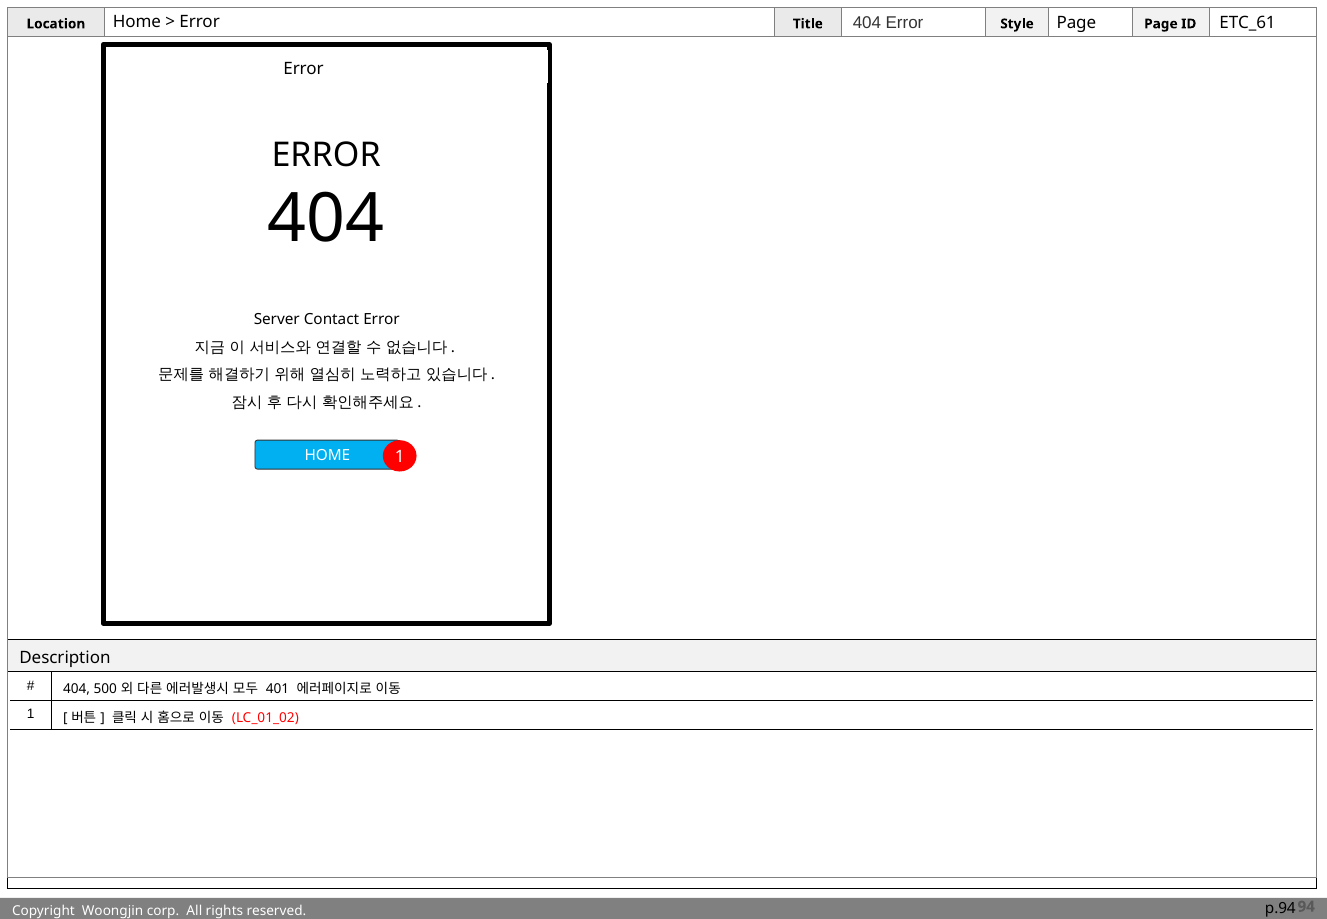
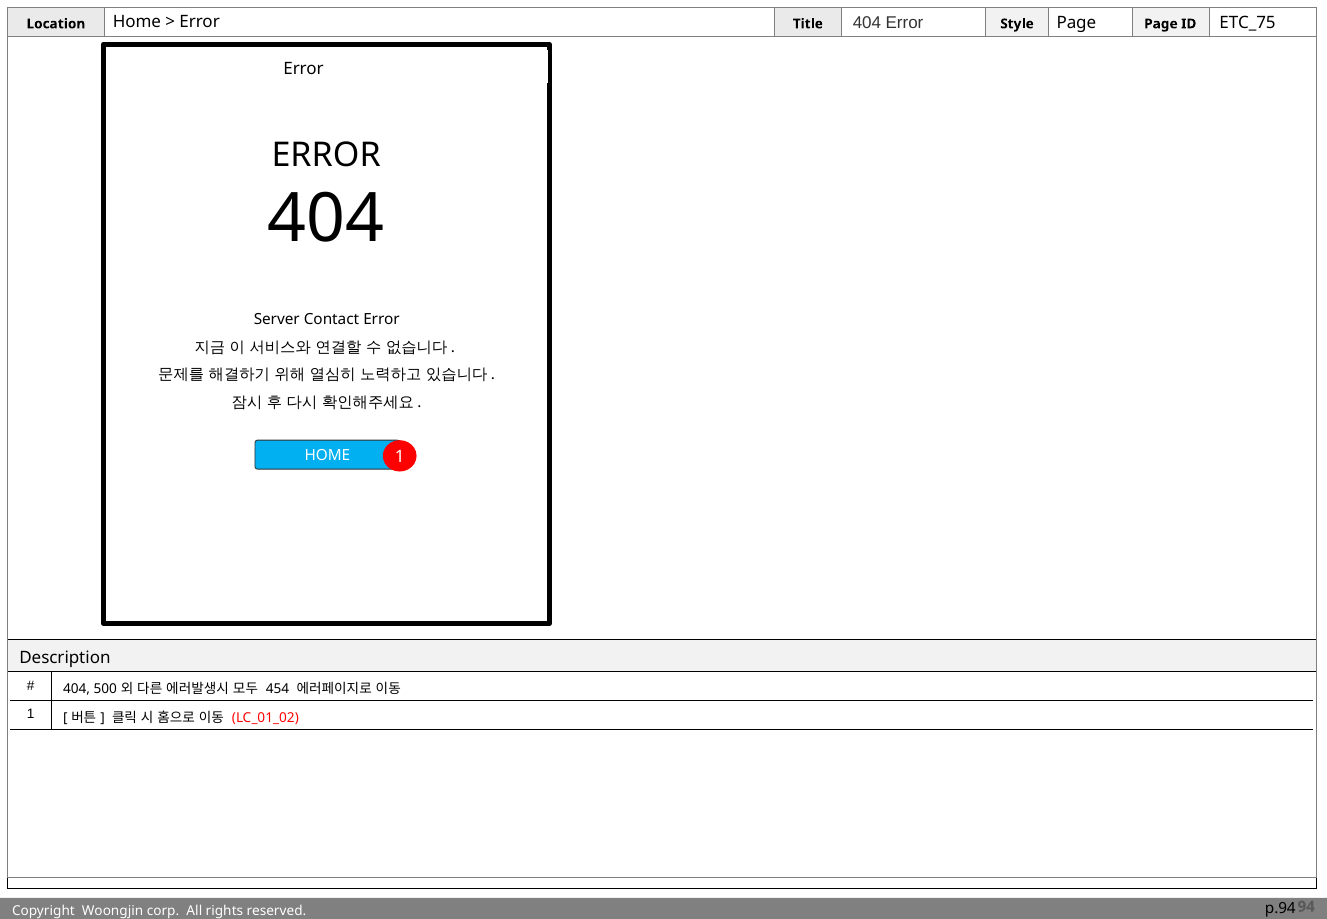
ETC_61: ETC_61 -> ETC_75 (1248, 23)
401: 401 -> 454 (278, 689)
